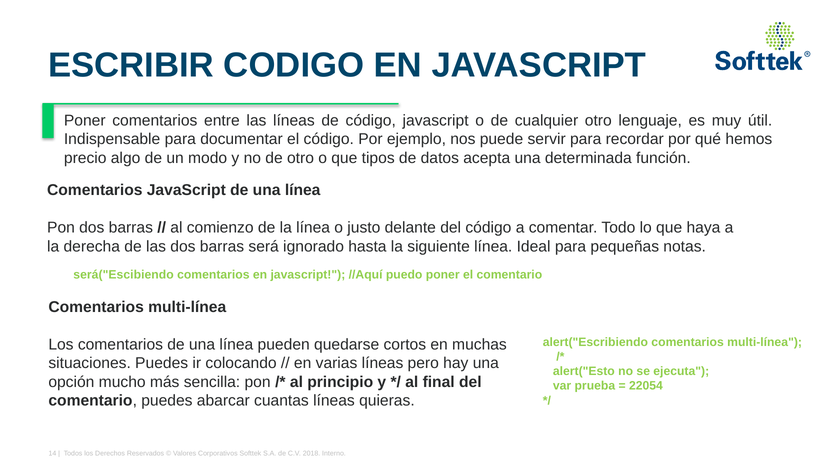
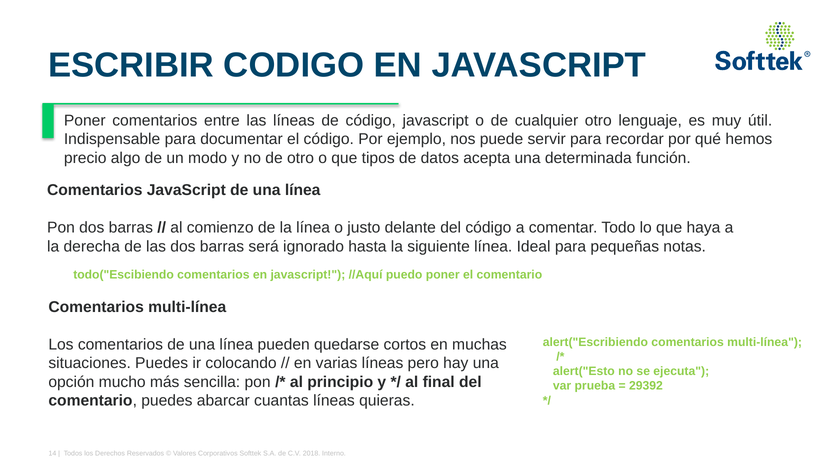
será("Escibiendo: será("Escibiendo -> todo("Escibiendo (124, 274)
22054: 22054 -> 29392 (646, 386)
